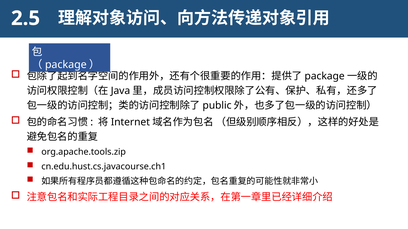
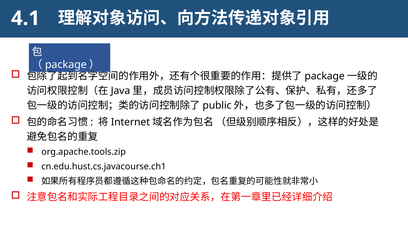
2.5: 2.5 -> 4.1 (26, 18)
